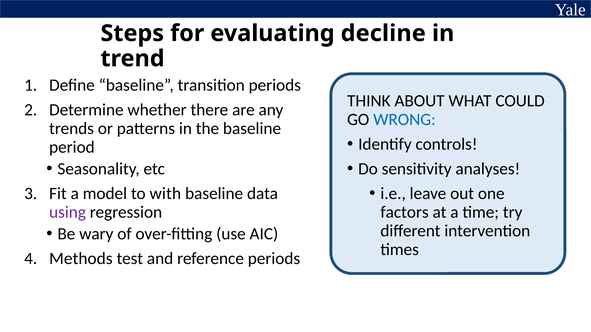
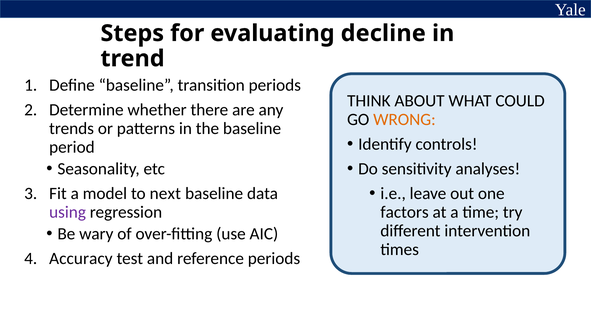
WRONG colour: blue -> orange (404, 120)
with: with -> next (165, 194)
Methods: Methods -> Accuracy (81, 259)
